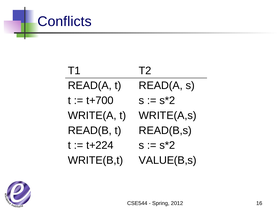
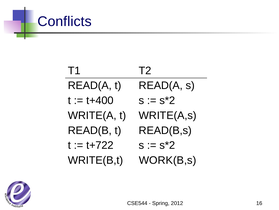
t+700: t+700 -> t+400 (100, 100)
t+224: t+224 -> t+722 (100, 145)
VALUE(B,s: VALUE(B,s -> WORK(B,s (168, 160)
